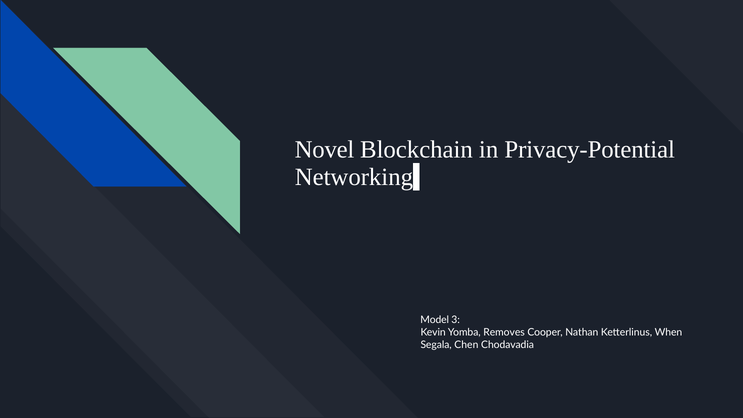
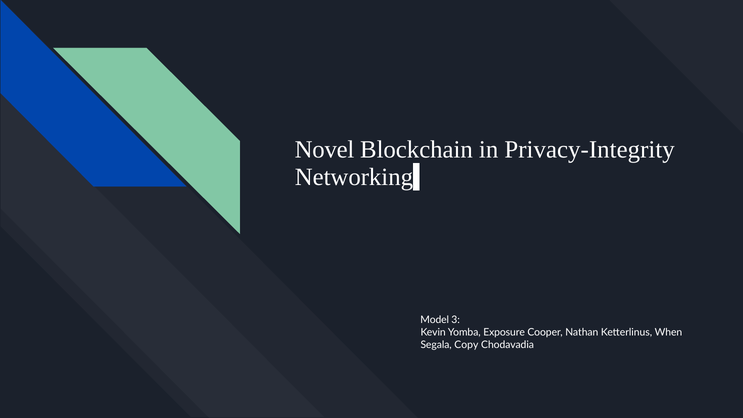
Privacy-Potential: Privacy-Potential -> Privacy-Integrity (590, 150)
Removes: Removes -> Exposure (504, 332)
Chen: Chen -> Copy (466, 345)
